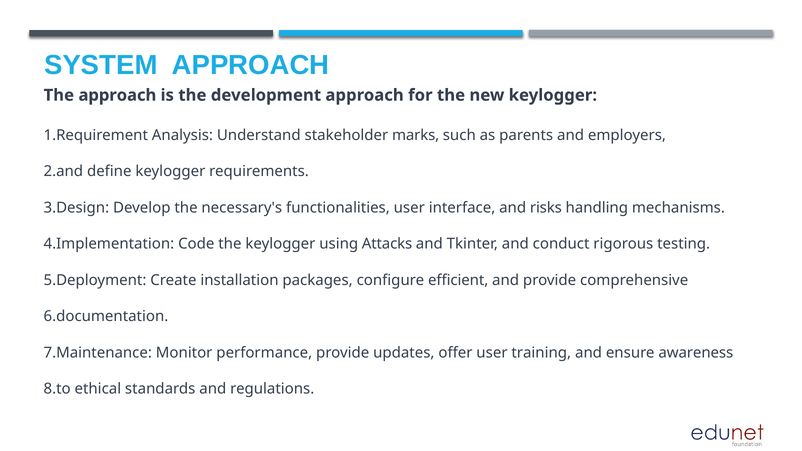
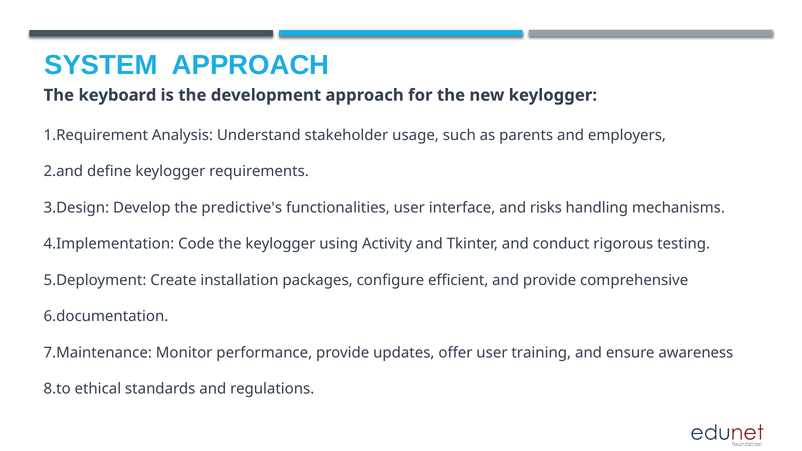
The approach: approach -> keyboard (117, 95)
marks: marks -> usage (416, 135)
necessary's: necessary's -> predictive's (242, 208)
Attacks: Attacks -> Activity (387, 244)
